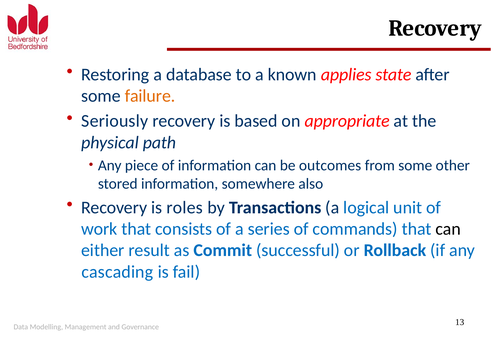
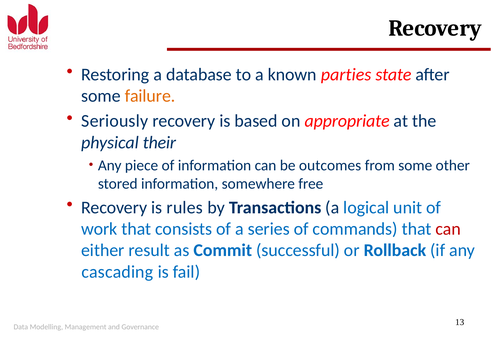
applies: applies -> parties (346, 74)
path: path -> their (159, 142)
also: also -> free (311, 184)
roles: roles -> rules (185, 207)
can colour: black -> red (448, 229)
